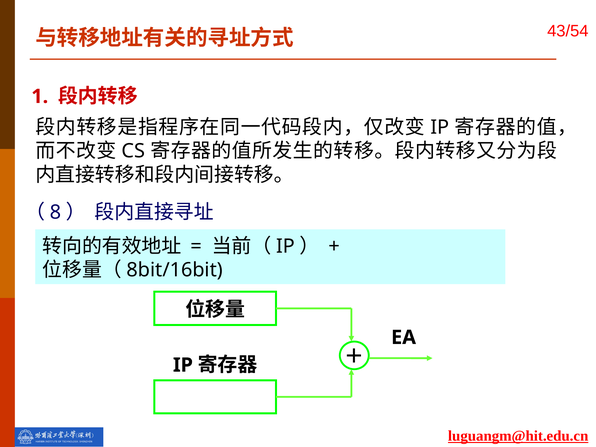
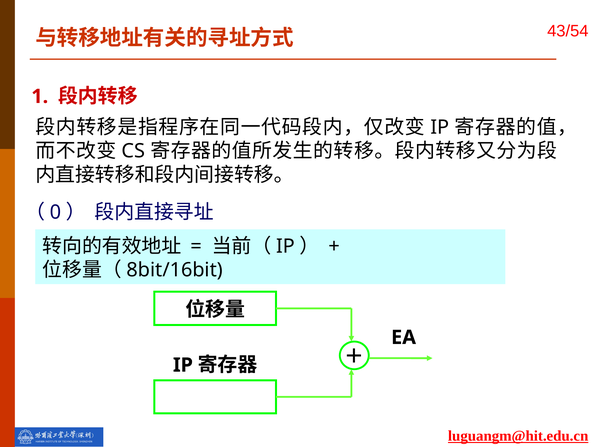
8: 8 -> 0 (55, 212)
